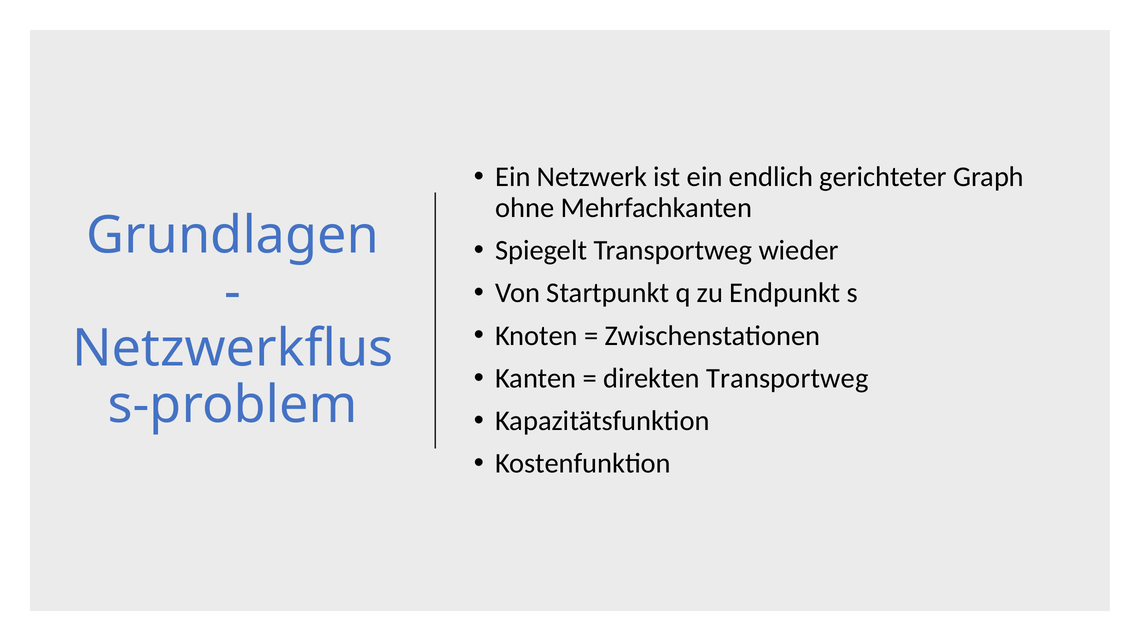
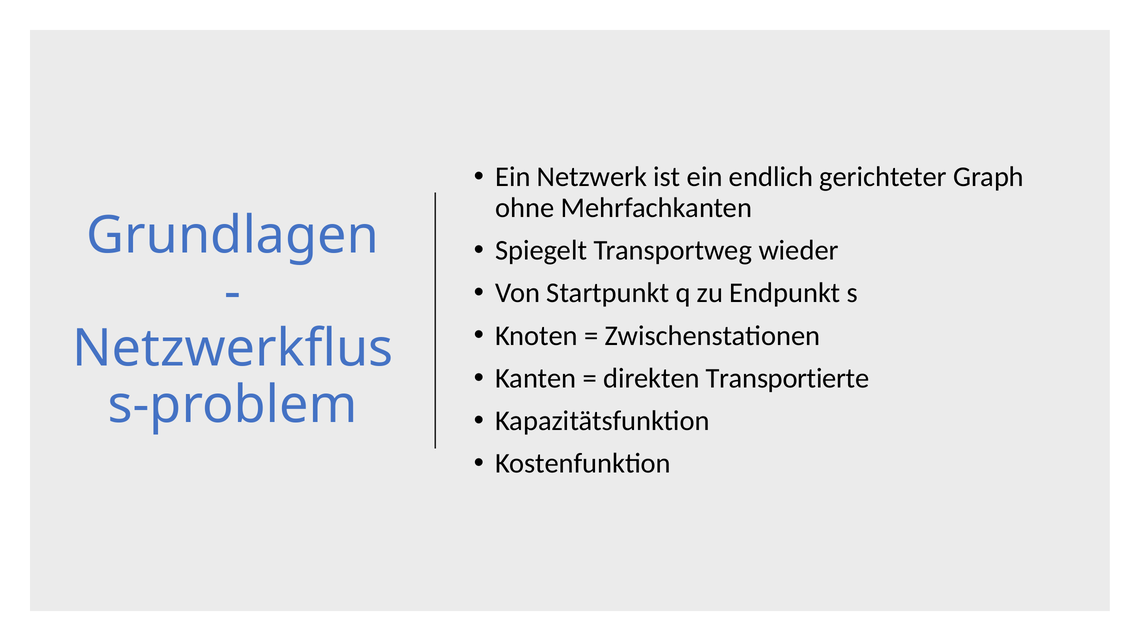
direkten Transportweg: Transportweg -> Transportierte (788, 378)
